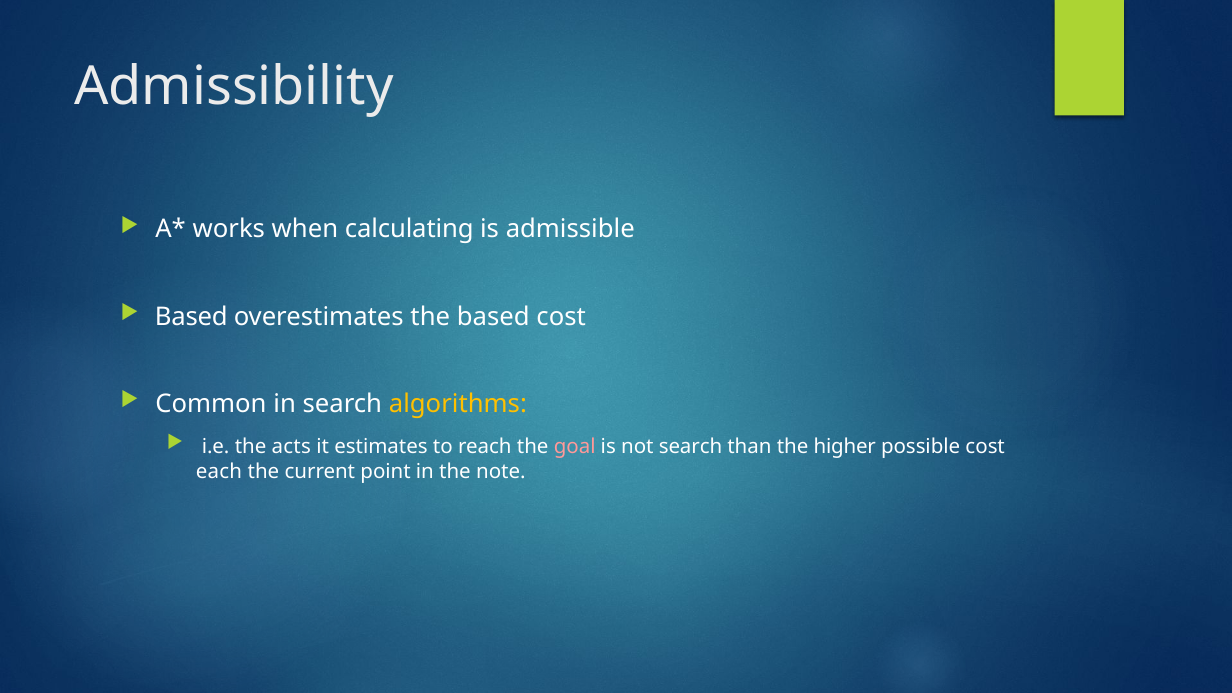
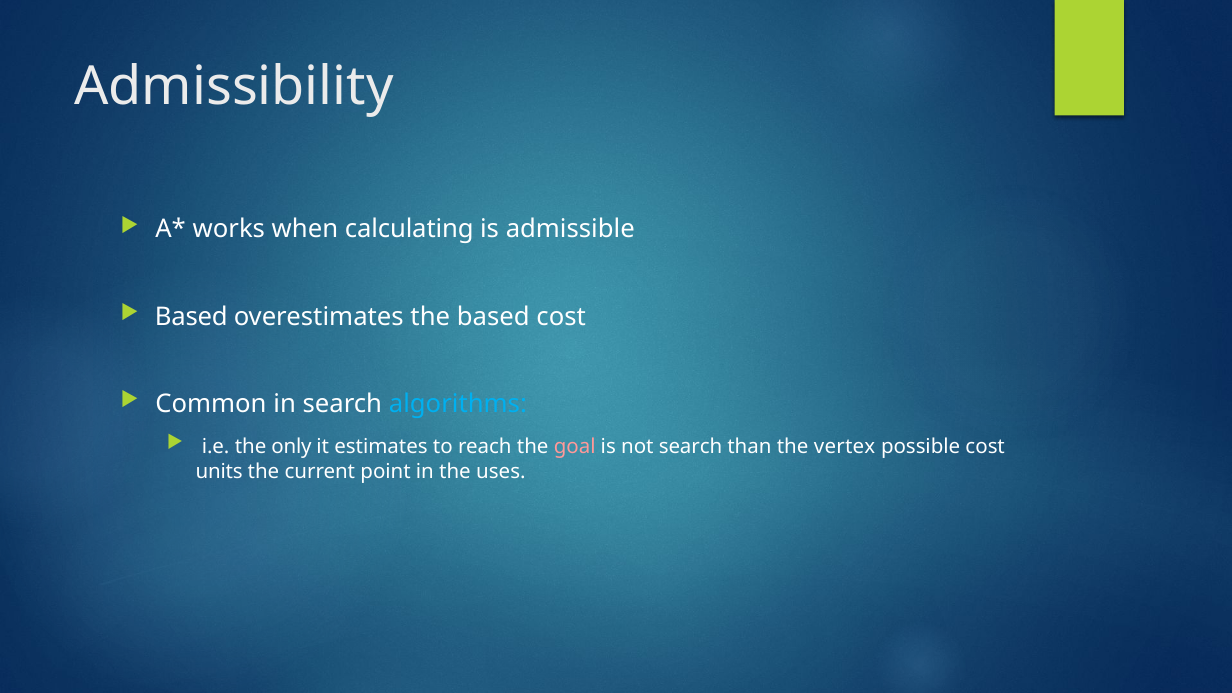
algorithms colour: yellow -> light blue (458, 404)
acts: acts -> only (292, 447)
higher: higher -> vertex (845, 447)
each: each -> units (219, 472)
note: note -> uses (501, 472)
